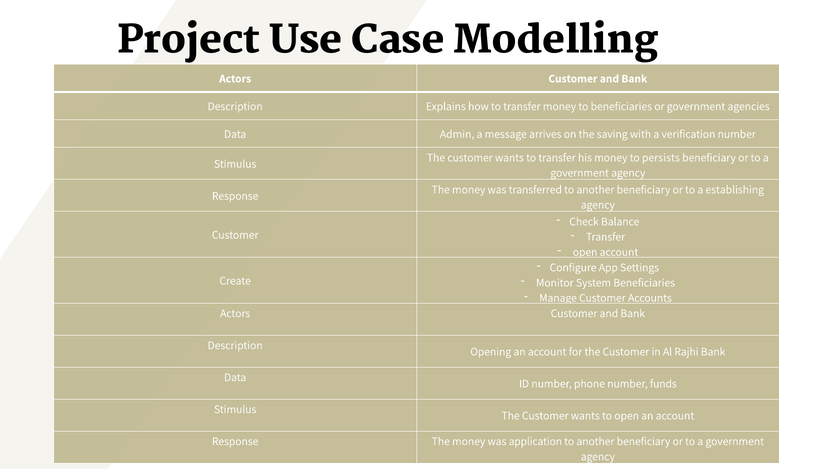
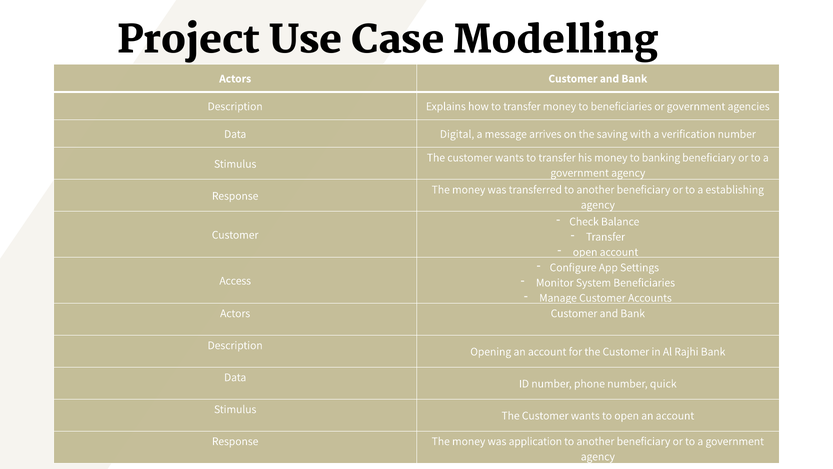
Admin: Admin -> Digital (457, 134)
persists: persists -> banking (661, 157)
Create: Create -> Access (235, 280)
funds: funds -> quick (663, 383)
